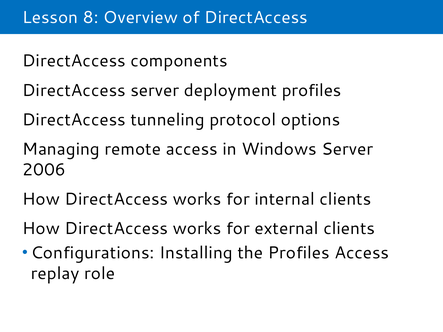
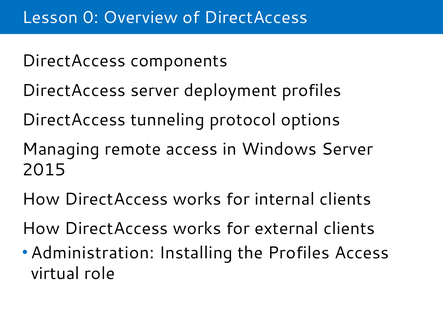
8: 8 -> 0 (91, 18)
2006: 2006 -> 2015 (44, 170)
Configurations: Configurations -> Administration (92, 253)
replay: replay -> virtual (55, 274)
